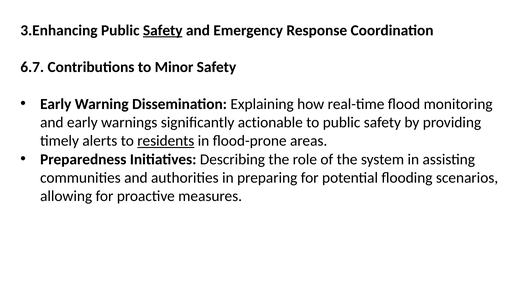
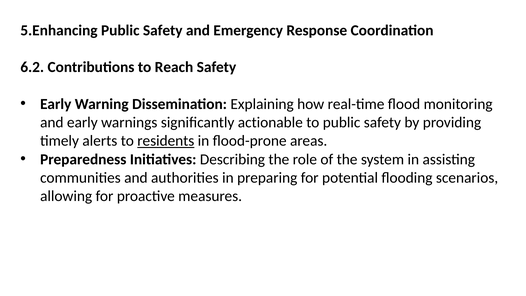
3.Enhancing: 3.Enhancing -> 5.Enhancing (59, 30)
Safety underline: present -> none (163, 30)
6.7: 6.7 -> 6.2 (32, 67)
Minor: Minor -> Reach (174, 67)
